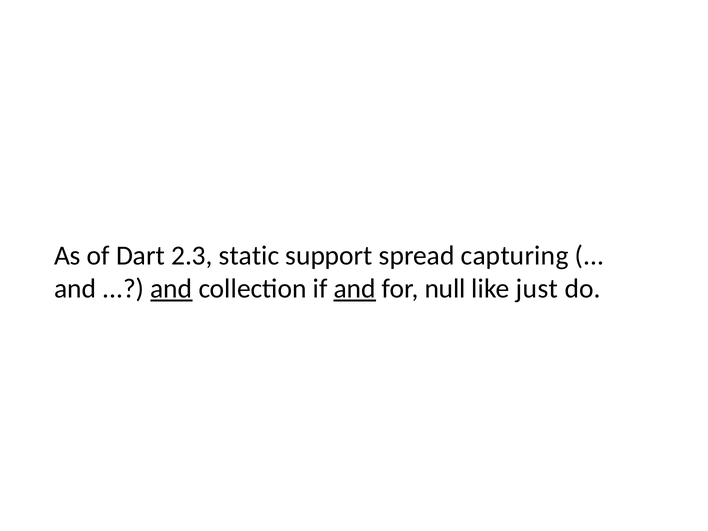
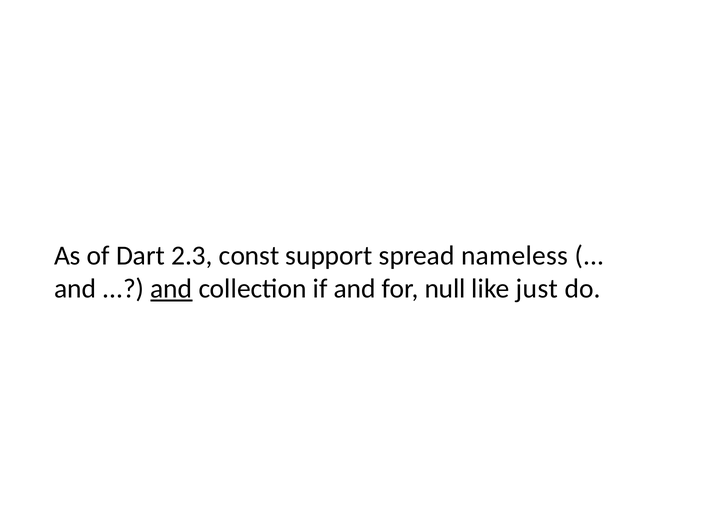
static: static -> const (249, 256)
capturing: capturing -> nameless (515, 256)
and underline: present -> none (355, 289)
